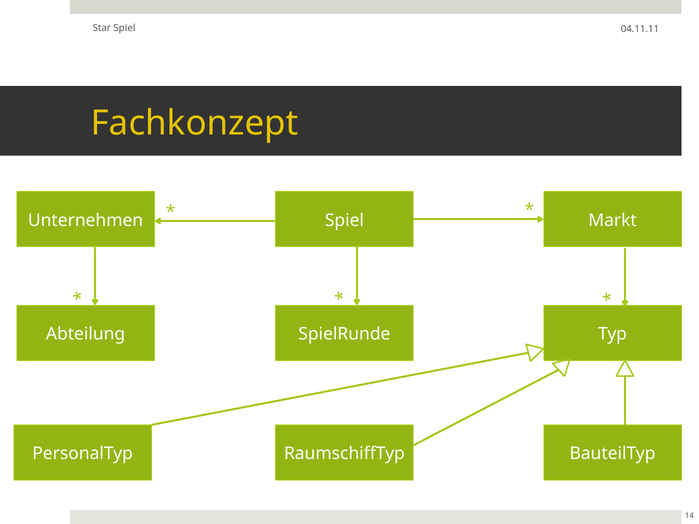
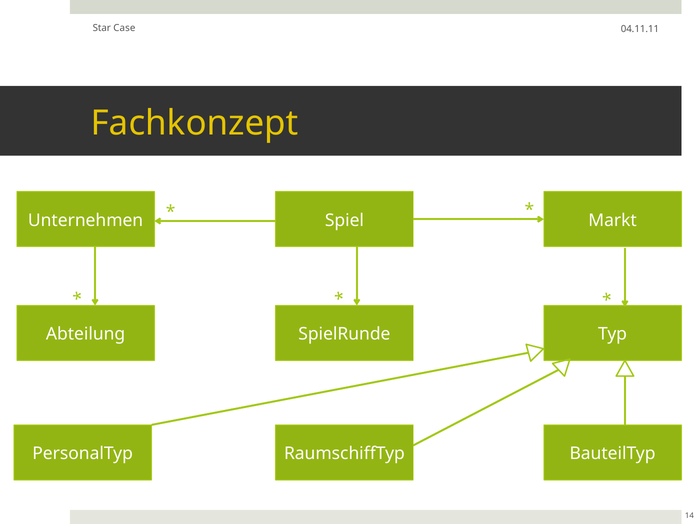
Star Spiel: Spiel -> Case (124, 28)
